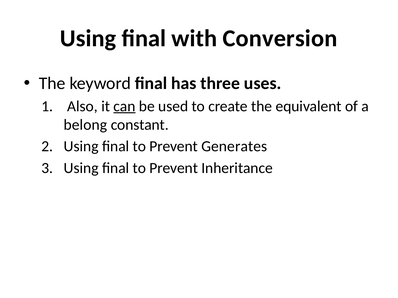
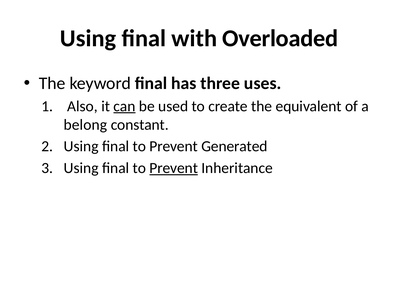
Conversion: Conversion -> Overloaded (280, 39)
Generates: Generates -> Generated (234, 147)
Prevent underline: none -> present (174, 168)
